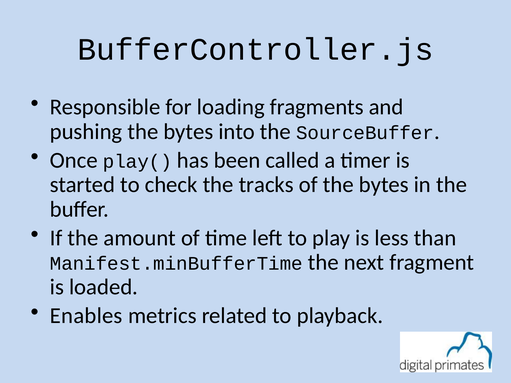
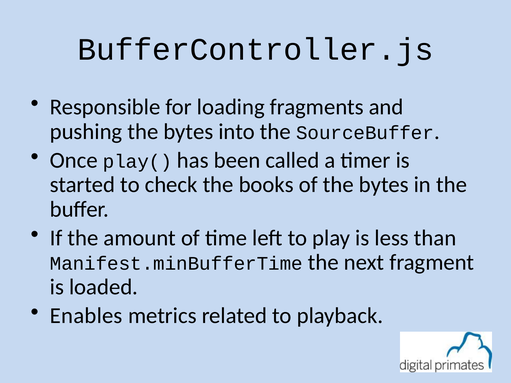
tracks: tracks -> books (266, 185)
